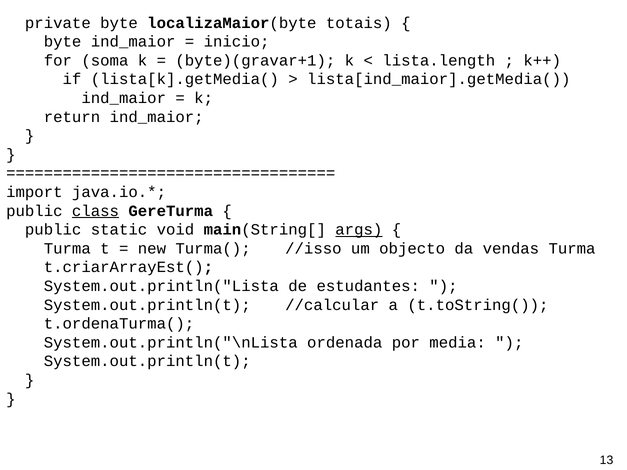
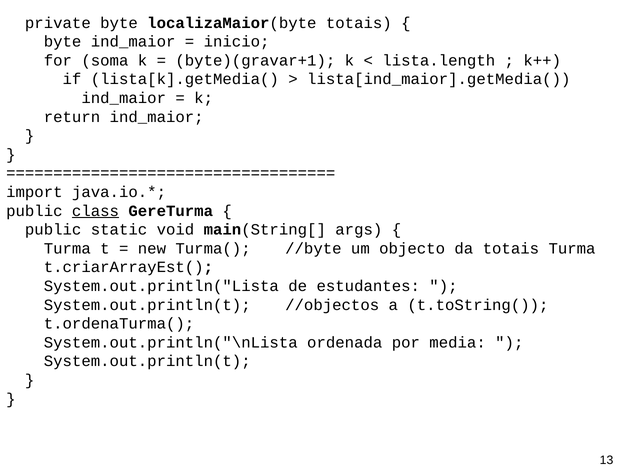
args underline: present -> none (359, 230)
//isso: //isso -> //byte (313, 249)
da vendas: vendas -> totais (511, 249)
//calcular: //calcular -> //objectos (332, 305)
